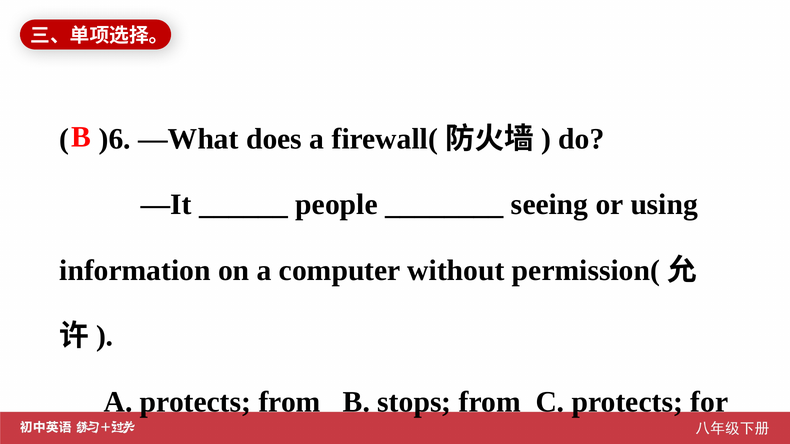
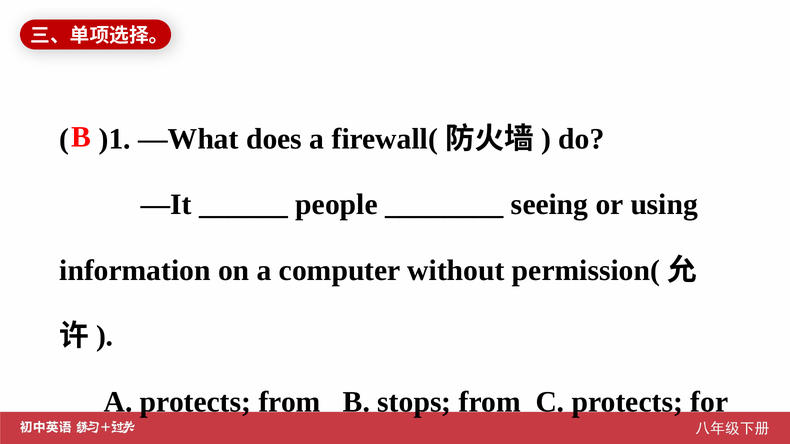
)6: )6 -> )1 (115, 139)
